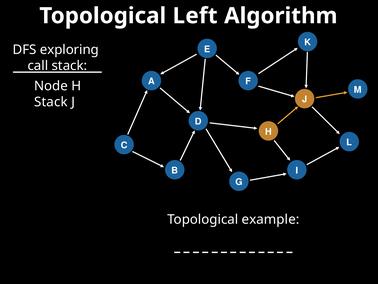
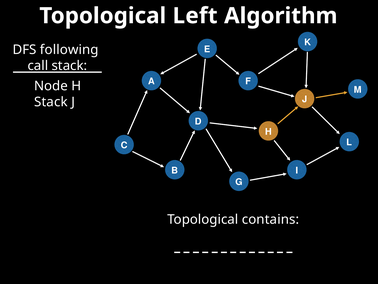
exploring: exploring -> following (69, 50)
example: example -> contains (271, 219)
